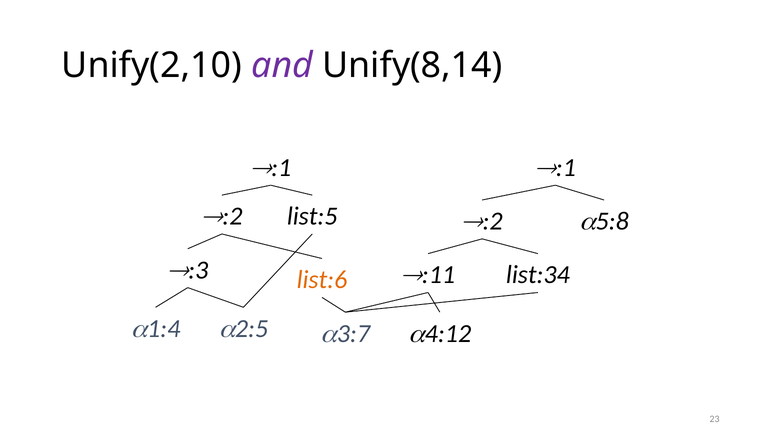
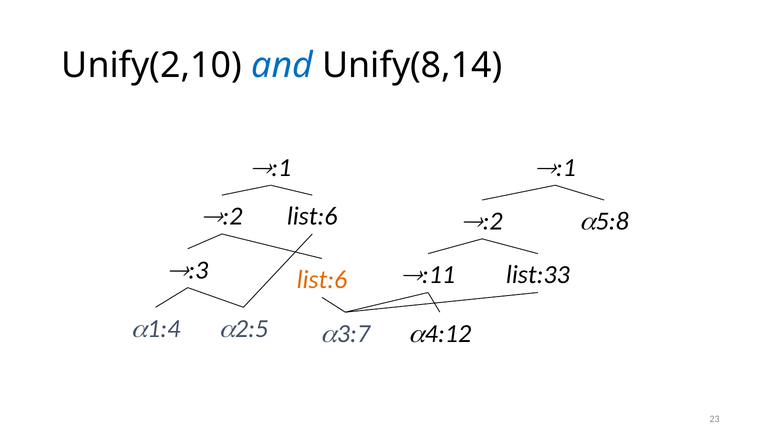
and colour: purple -> blue (282, 66)
:2 list:5: list:5 -> list:6 (312, 217)
list:34: list:34 -> list:33 (538, 275)
